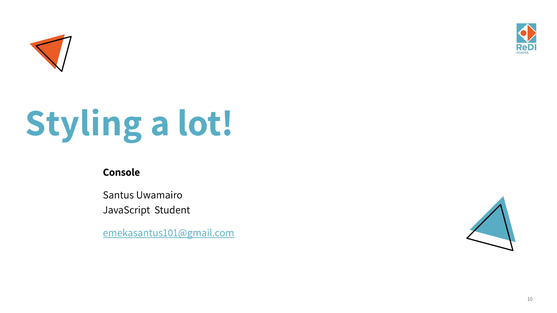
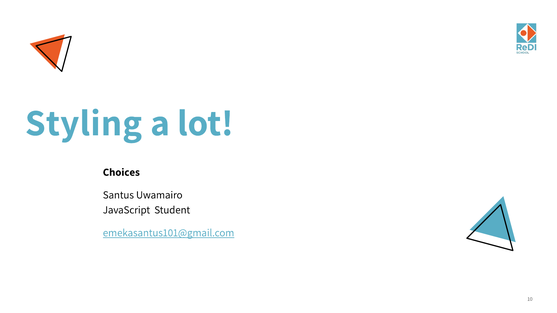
Console: Console -> Choices (121, 172)
